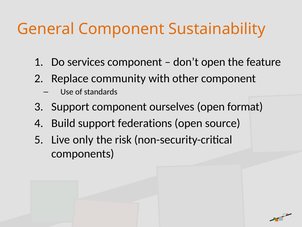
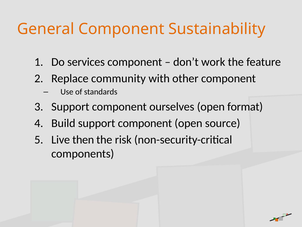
don’t open: open -> work (213, 62)
Build support federations: federations -> component (145, 123)
only: only -> then (83, 139)
